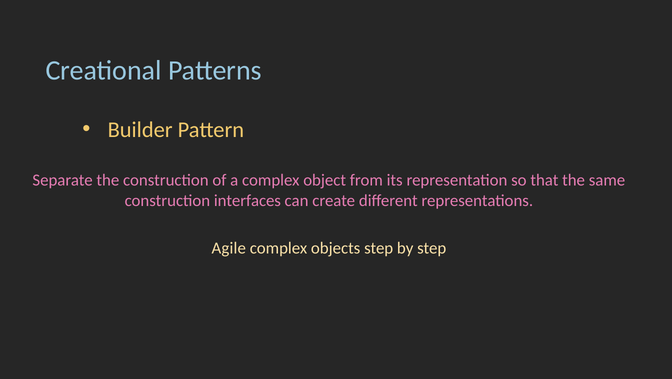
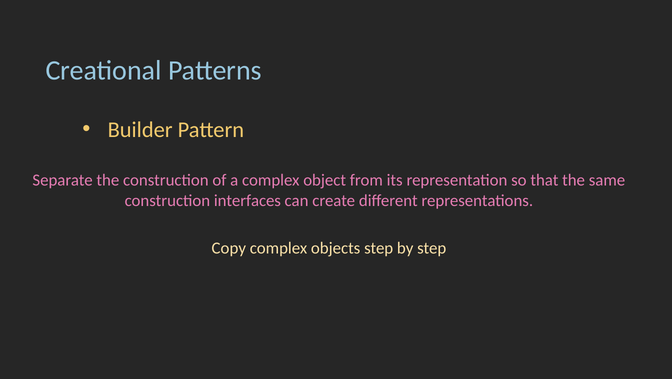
Agile: Agile -> Copy (229, 248)
